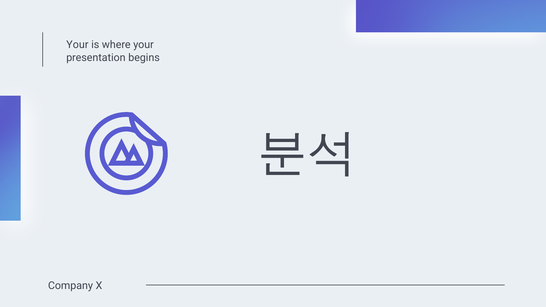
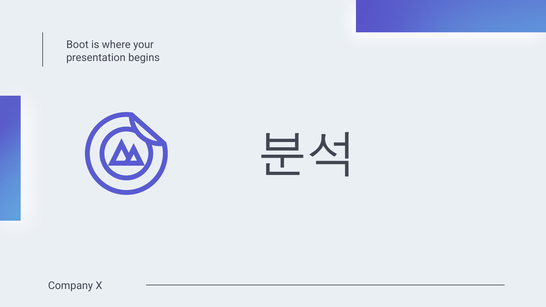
Your: Your -> Boot (77, 45)
